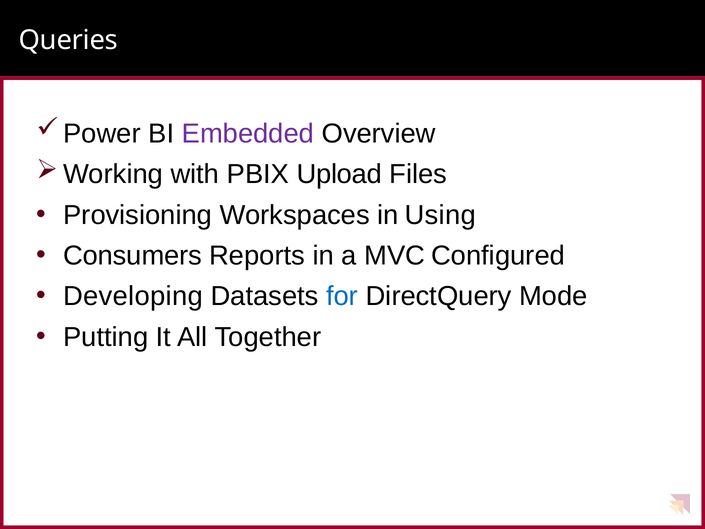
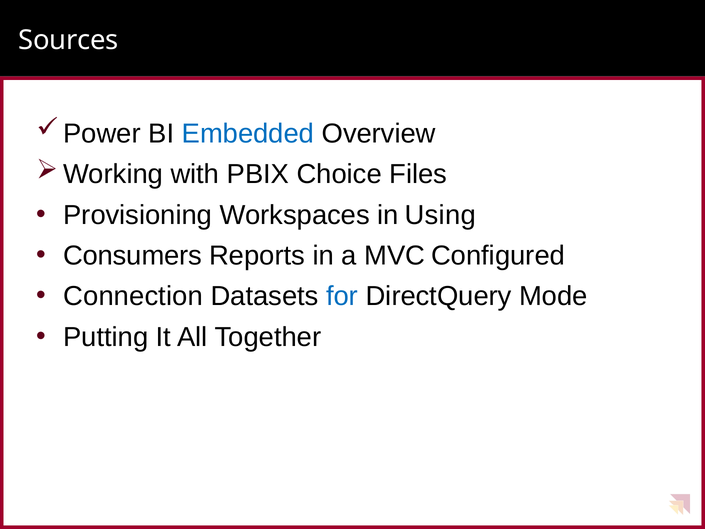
Queries: Queries -> Sources (68, 40)
Embedded colour: purple -> blue (248, 133)
Upload: Upload -> Choice (339, 174)
Developing: Developing -> Connection (133, 296)
